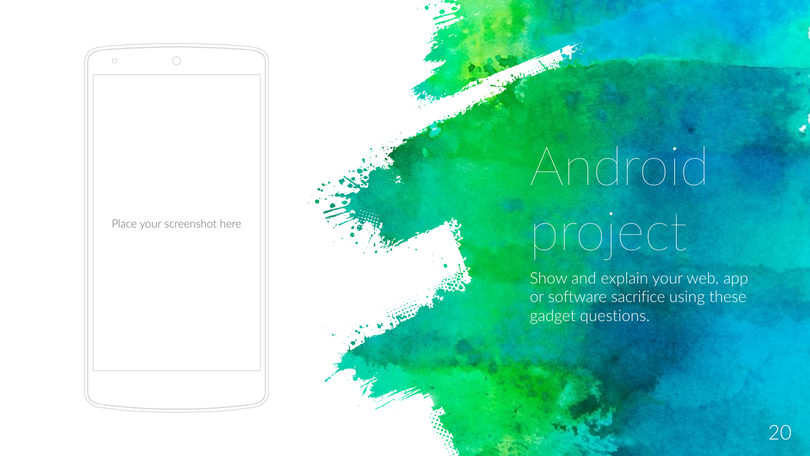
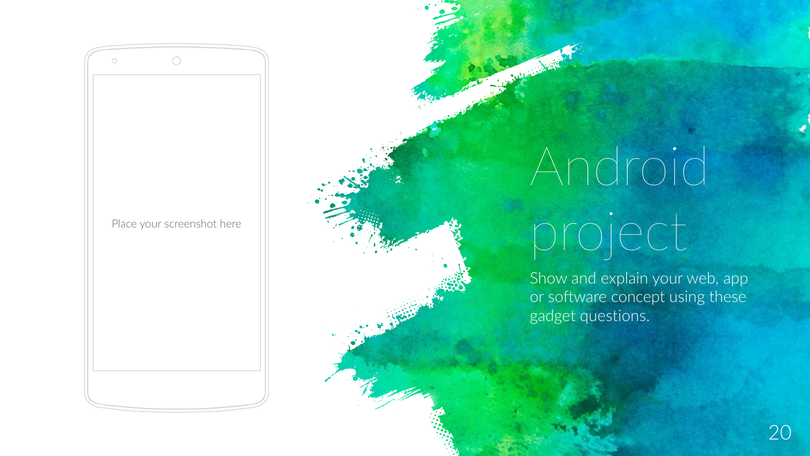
sacrifice: sacrifice -> concept (638, 297)
